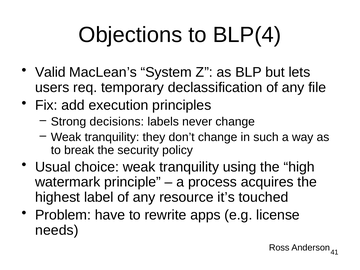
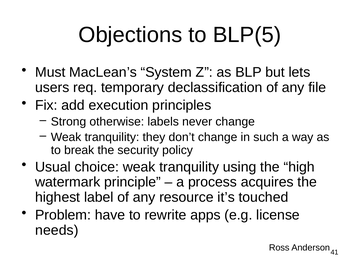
BLP(4: BLP(4 -> BLP(5 (247, 35)
Valid: Valid -> Must (50, 72)
decisions: decisions -> otherwise (117, 122)
